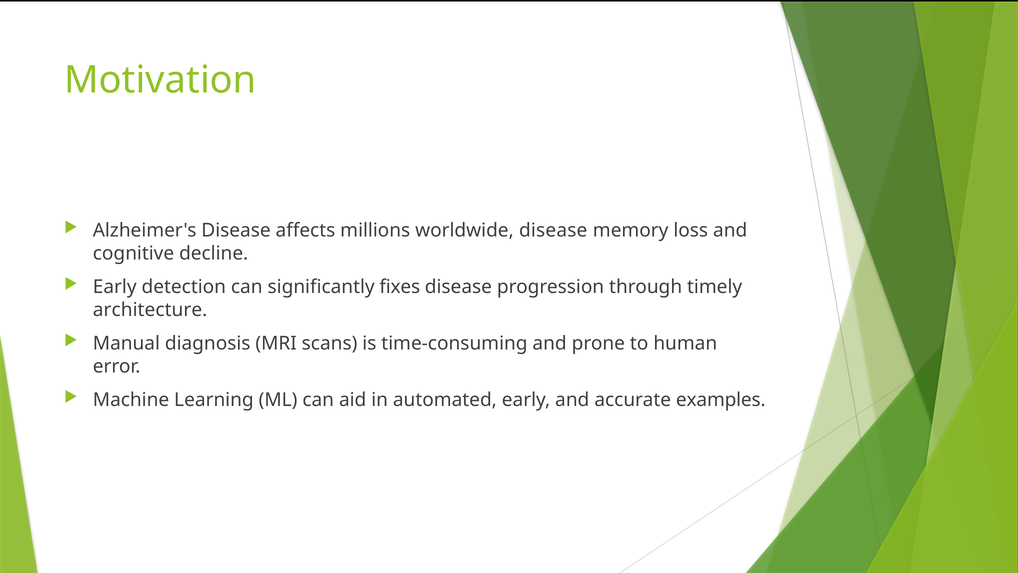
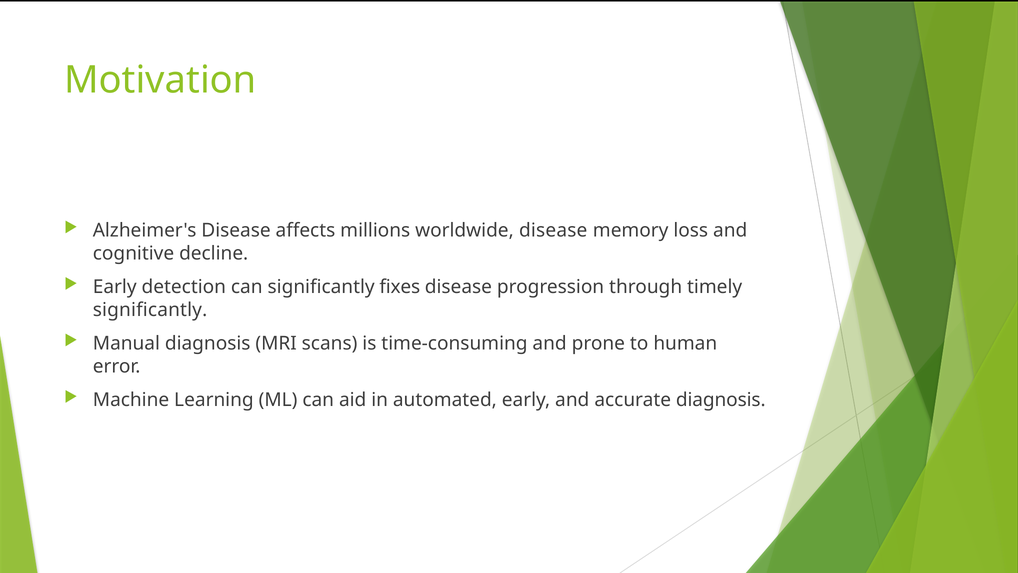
architecture: architecture -> significantly (150, 310)
accurate examples: examples -> diagnosis (721, 400)
